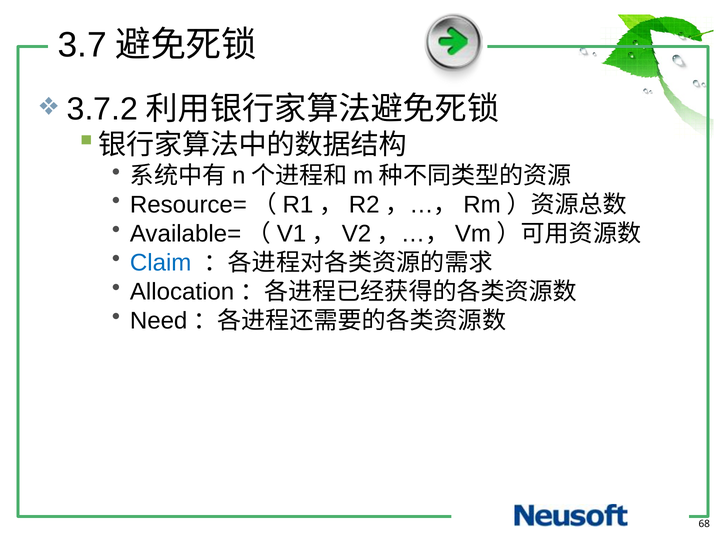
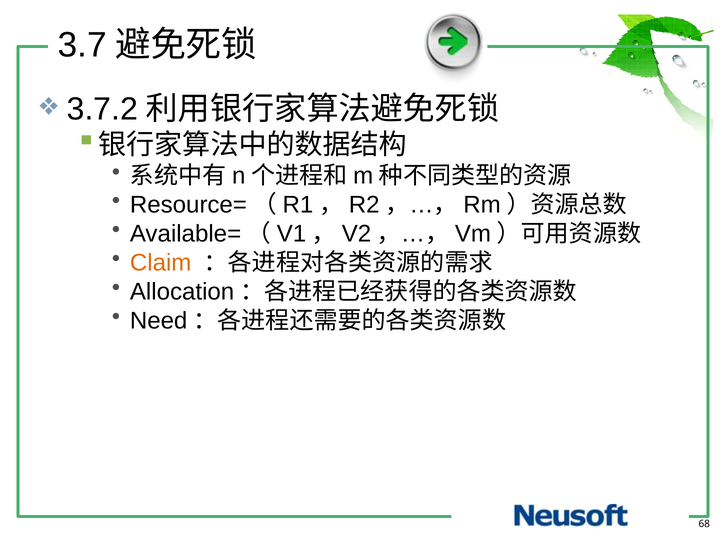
Claim colour: blue -> orange (161, 262)
